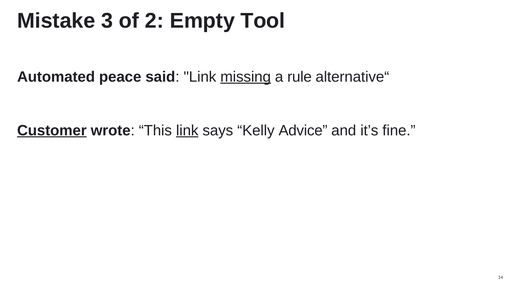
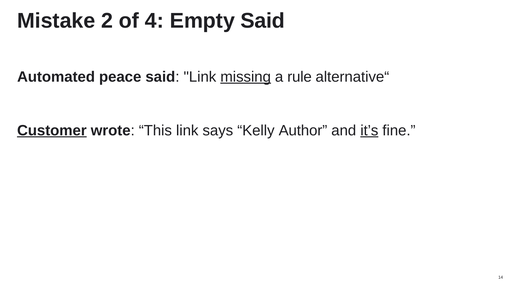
3: 3 -> 2 (107, 21)
2: 2 -> 4 (154, 21)
Empty Tool: Tool -> Said (263, 21)
link underline: present -> none (187, 131)
Advice: Advice -> Author (303, 131)
it’s underline: none -> present (369, 131)
